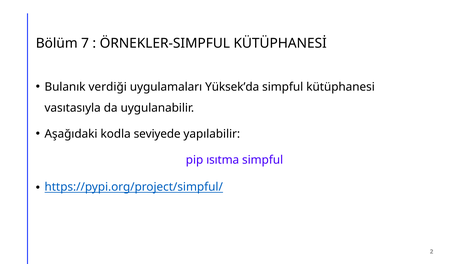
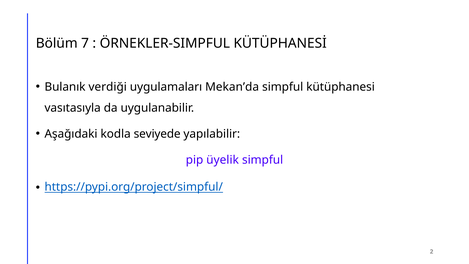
Yüksek’da: Yüksek’da -> Mekan’da (232, 87)
ısıtma: ısıtma -> üyelik (223, 160)
